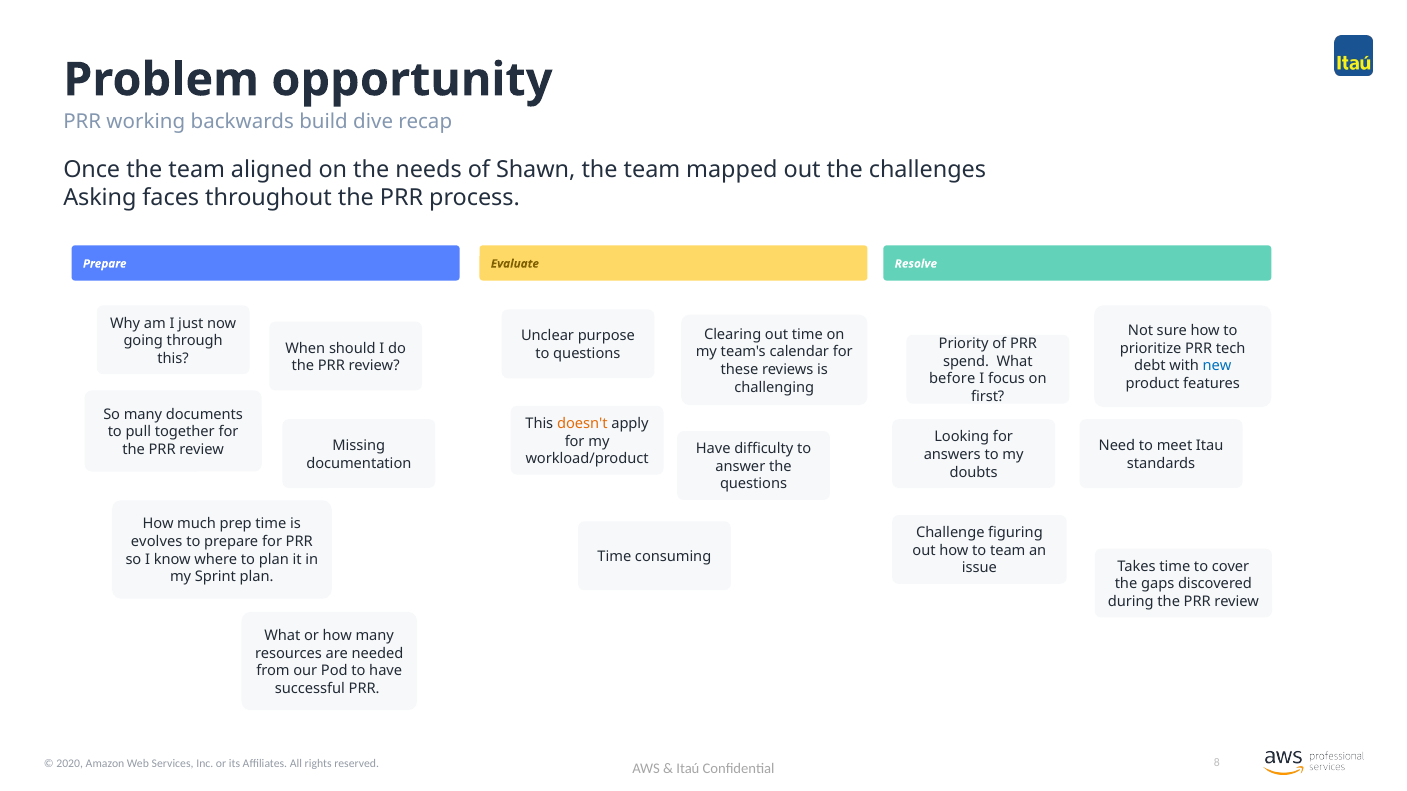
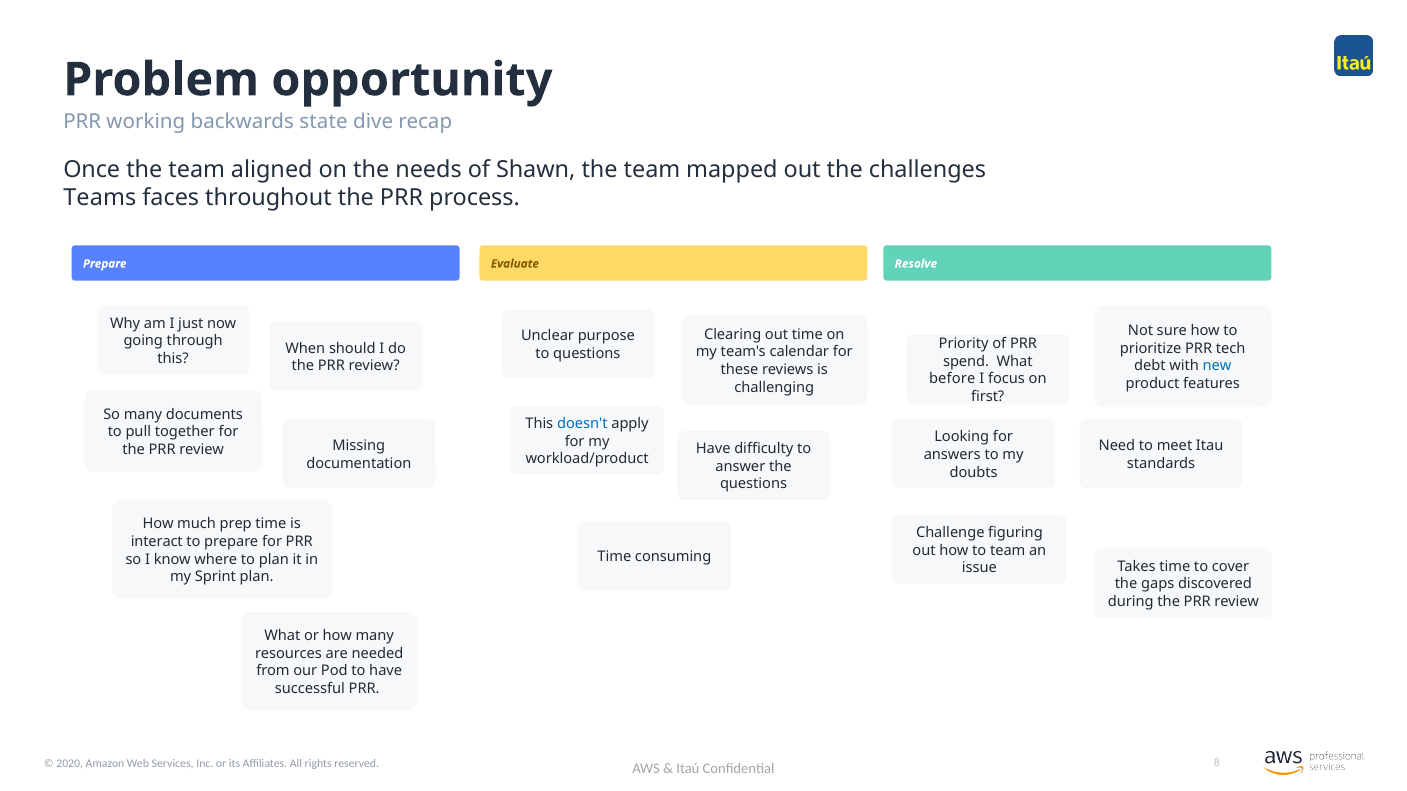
build: build -> state (323, 122)
Asking: Asking -> Teams (100, 198)
doesn't colour: orange -> blue (582, 424)
evolves: evolves -> interact (157, 542)
